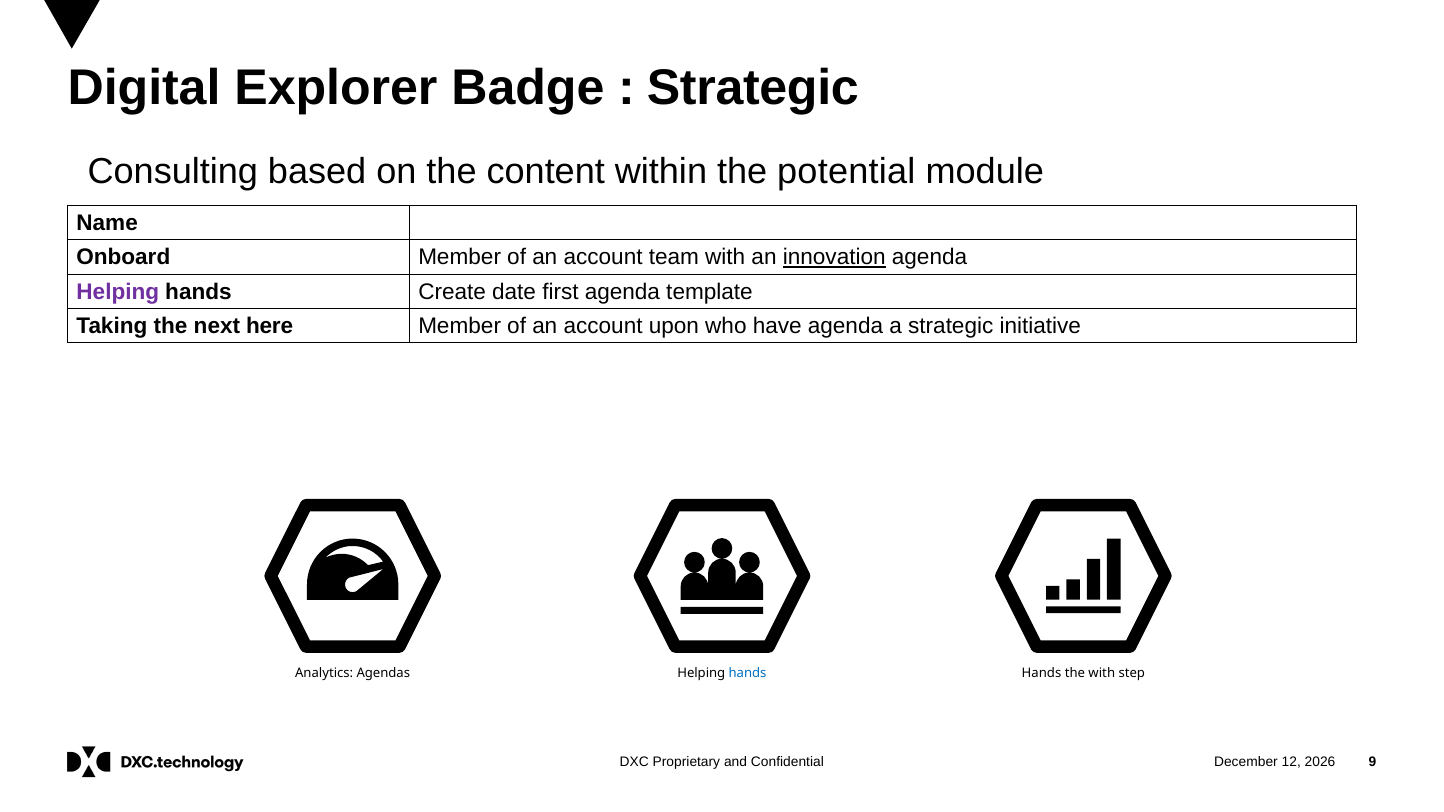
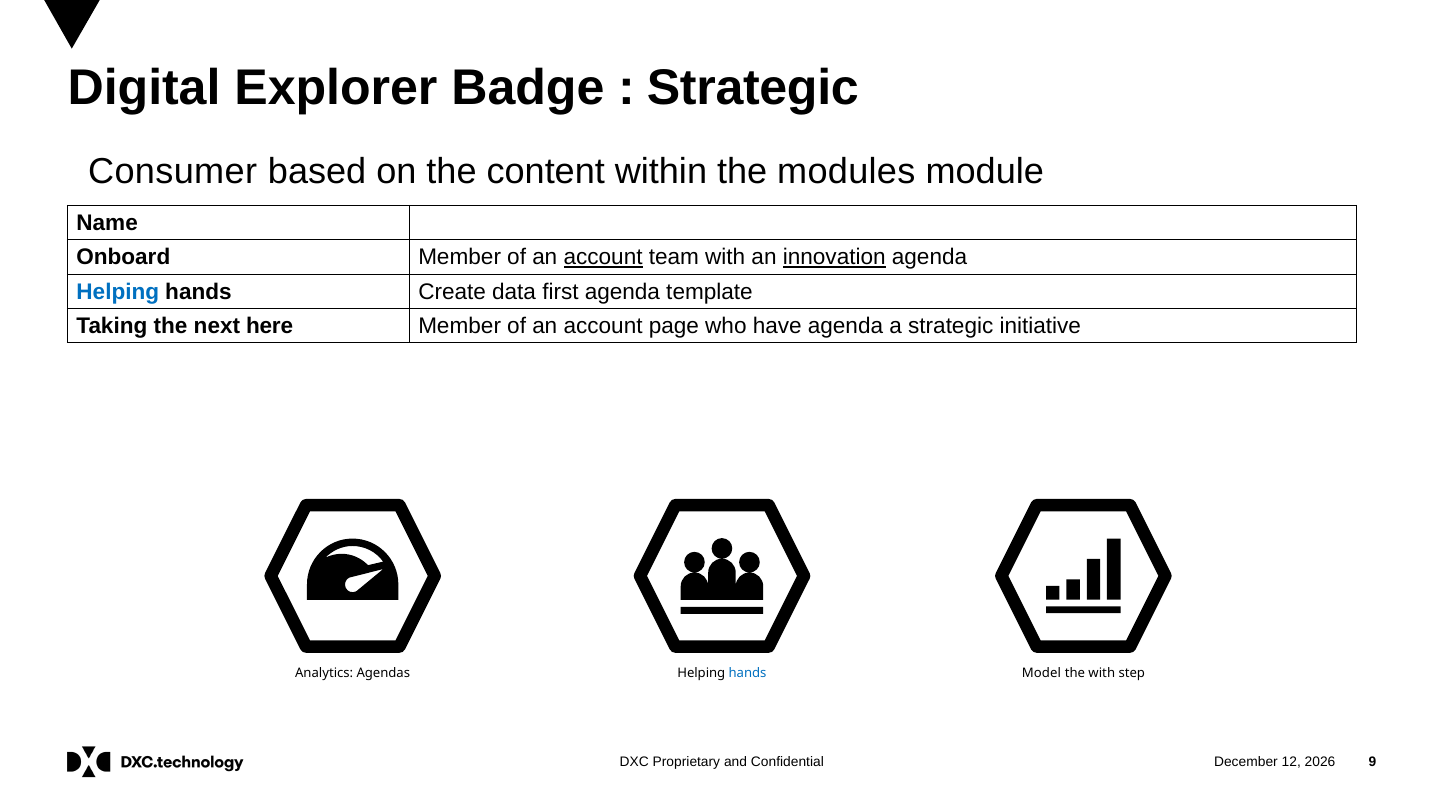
Consulting: Consulting -> Consumer (173, 171)
potential: potential -> modules (846, 171)
account underline: none -> present (603, 257)
Helping colour: purple -> blue (118, 292)
date: date -> data (514, 292)
upon: upon -> page (674, 326)
Hands: Hands -> Model (1041, 673)
